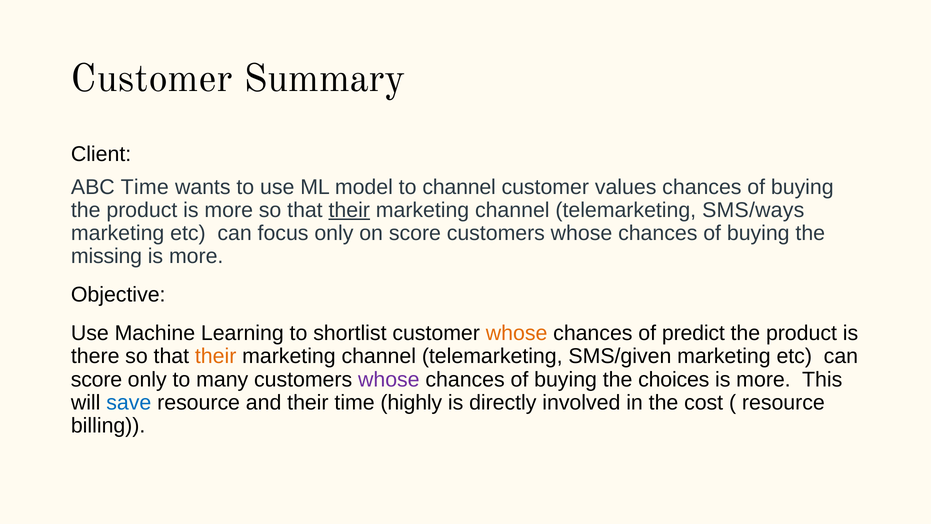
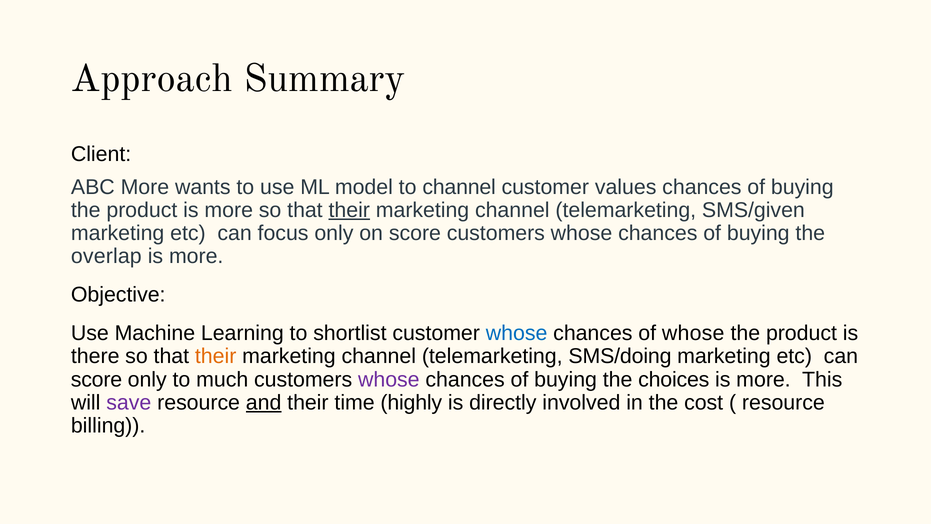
Customer: Customer -> Approach (152, 78)
ABC Time: Time -> More (145, 187)
SMS/ways: SMS/ways -> SMS/given (753, 210)
missing: missing -> overlap (106, 256)
whose colour: orange -> blue (517, 333)
of predict: predict -> whose (693, 333)
SMS/given: SMS/given -> SMS/doing (620, 356)
many: many -> much (222, 379)
save colour: blue -> purple (129, 402)
and underline: none -> present (264, 402)
